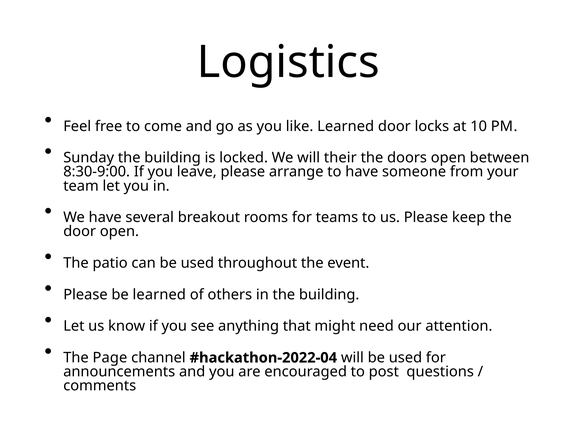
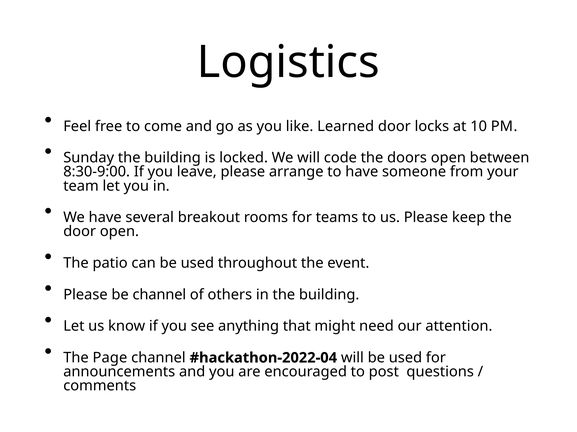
their: their -> code (340, 158)
be learned: learned -> channel (159, 295)
